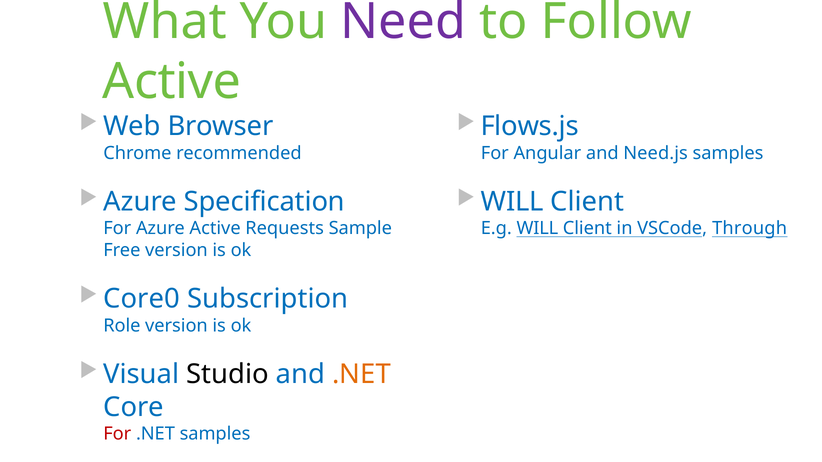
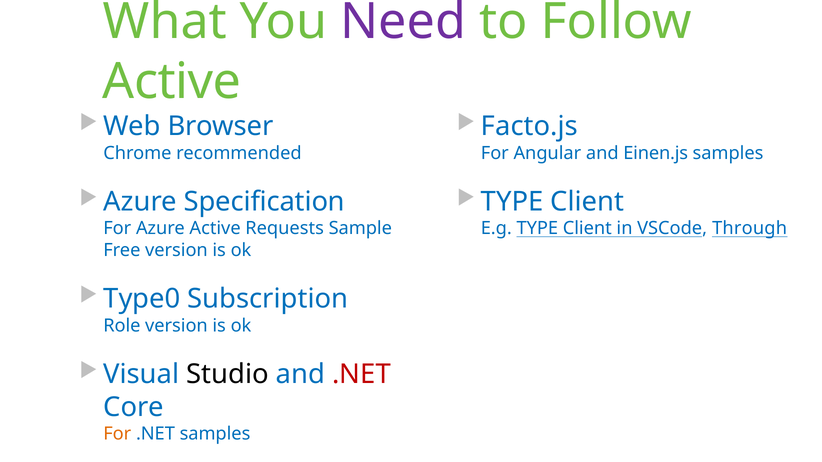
Flows.js: Flows.js -> Facto.js (529, 127)
Need.js: Need.js -> Einen.js (656, 153)
WILL: WILL -> TYPE (512, 202)
E.g WILL: WILL -> TYPE (537, 229)
Core0: Core0 -> Type0 (142, 299)
.NET colour: orange -> red (361, 374)
For colour: red -> orange (117, 434)
